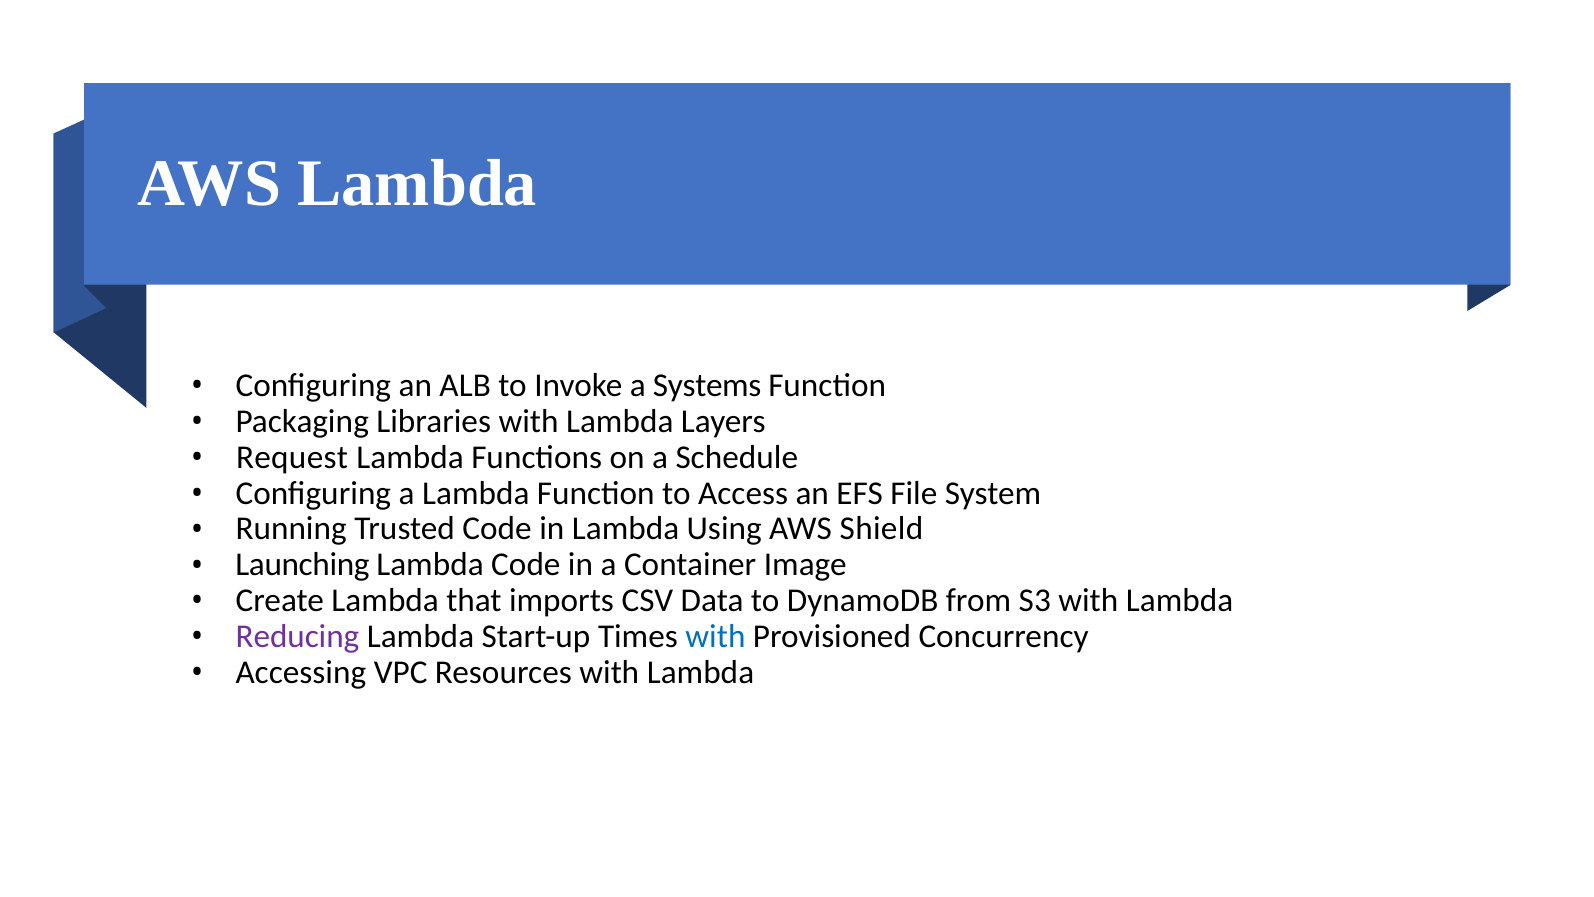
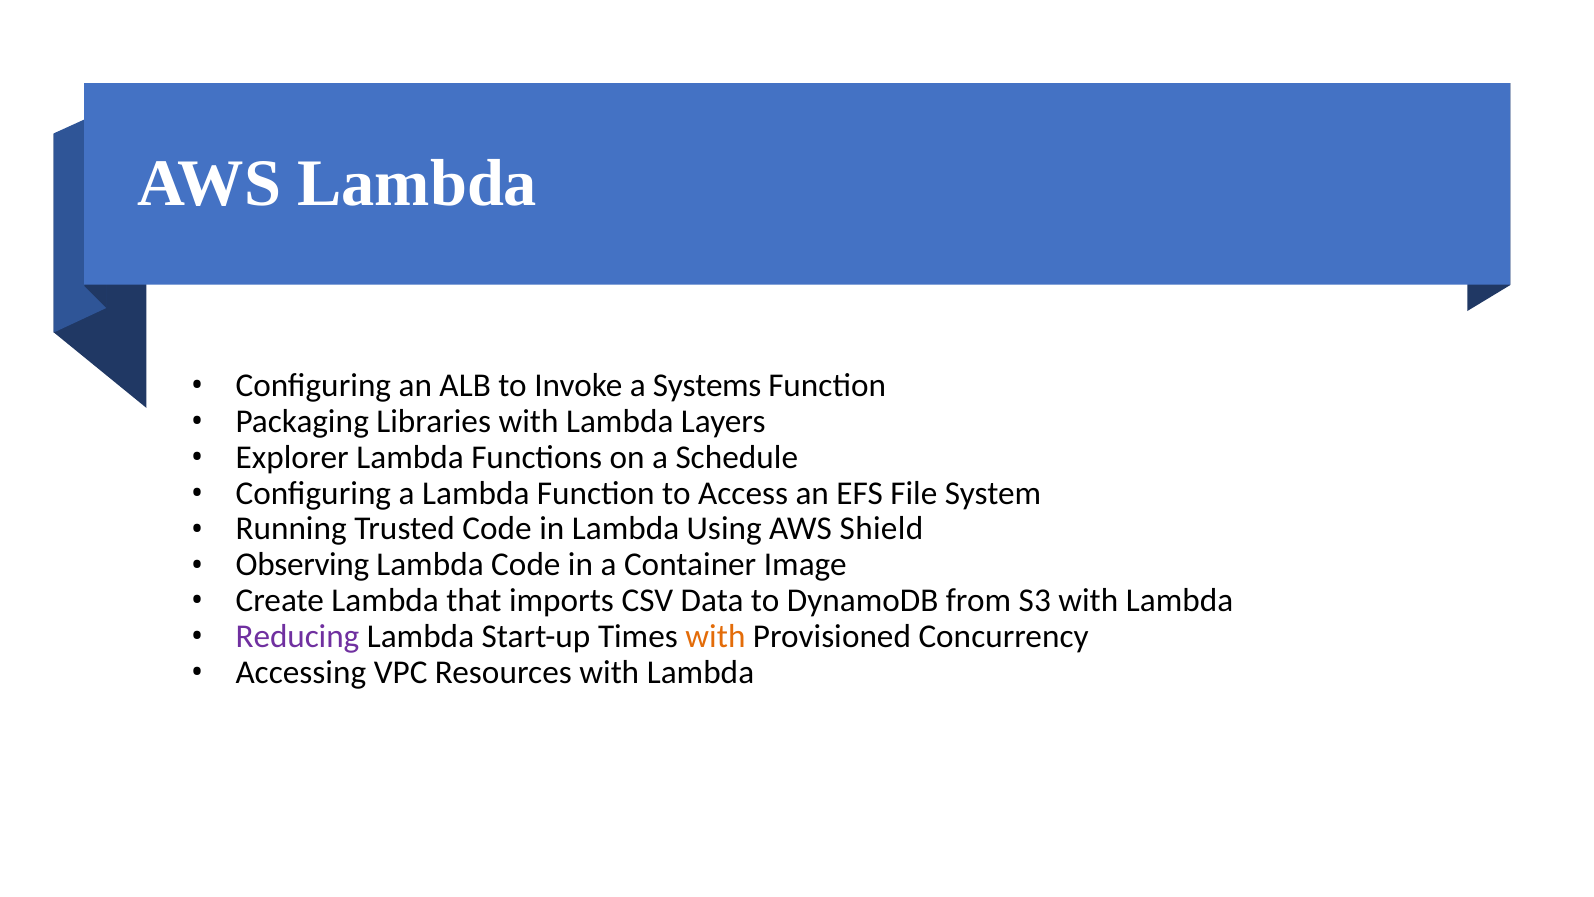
Request: Request -> Explorer (292, 457)
Launching: Launching -> Observing (302, 565)
with colour: blue -> orange (715, 637)
